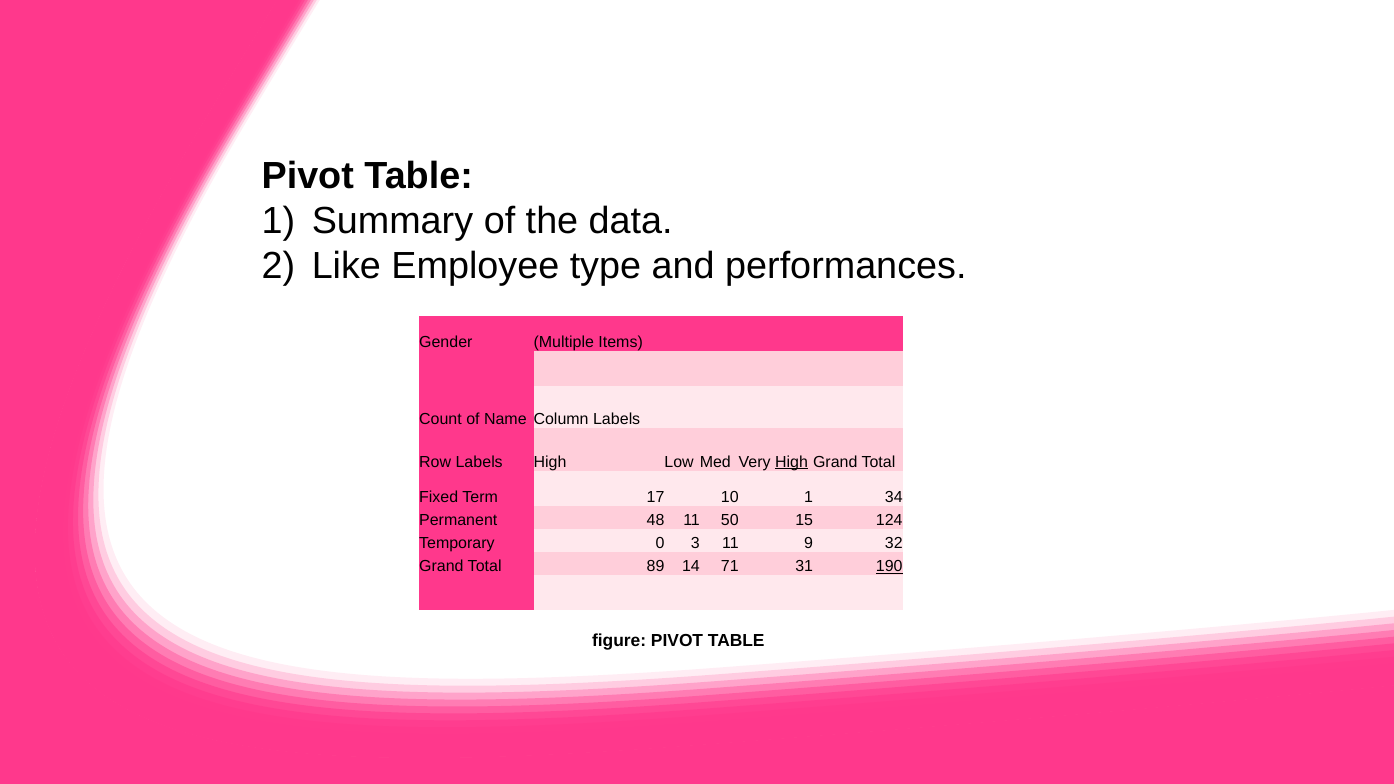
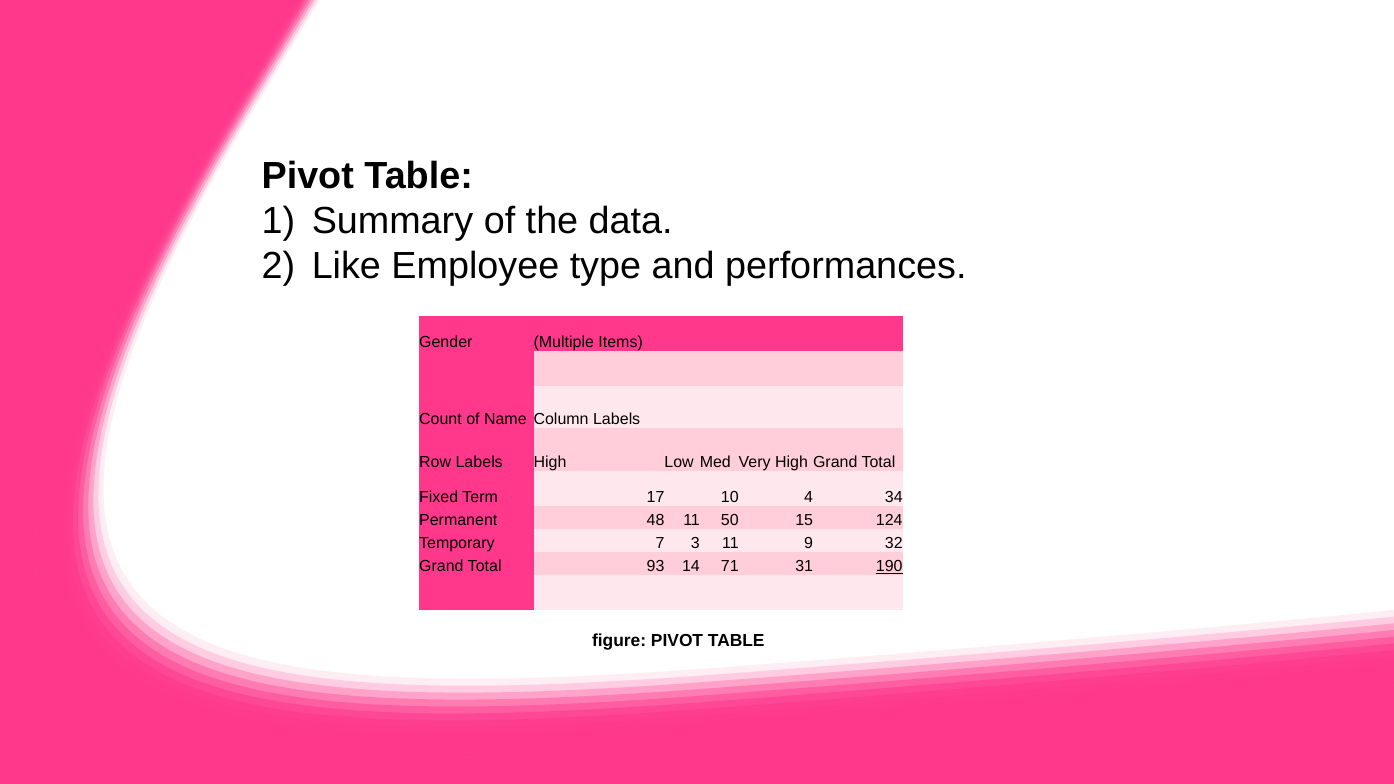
High underline: present -> none (792, 462)
10 1: 1 -> 4 (809, 497)
0: 0 -> 7 (660, 543)
89: 89 -> 93 (656, 567)
